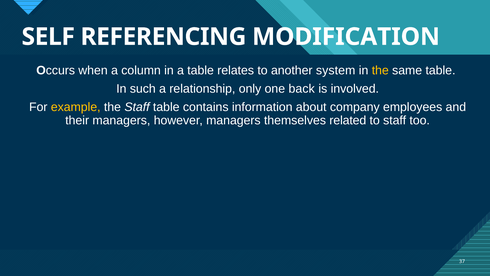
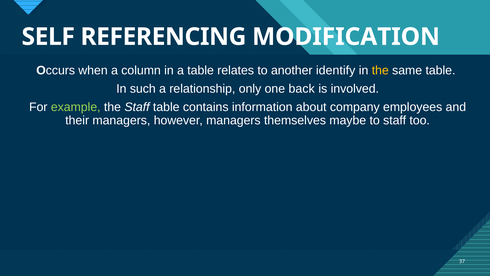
system: system -> identify (336, 70)
example colour: yellow -> light green (76, 107)
related: related -> maybe (348, 120)
